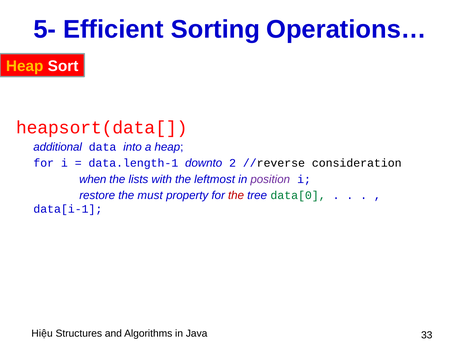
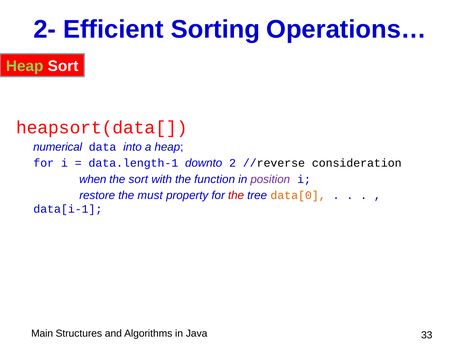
5-: 5- -> 2- (45, 29)
Heap colour: yellow -> light green (25, 66)
additional: additional -> numerical (58, 147)
the lists: lists -> sort (138, 179)
leftmost: leftmost -> function (215, 179)
data[0 colour: green -> orange (298, 195)
Hiệu: Hiệu -> Main (42, 333)
